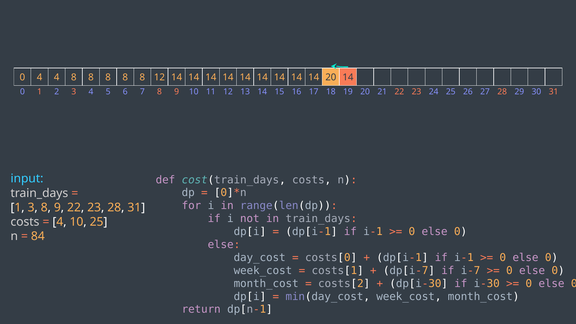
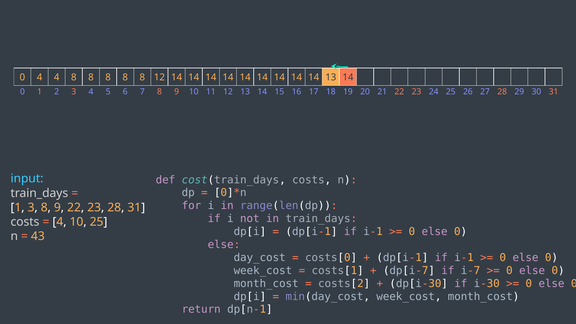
14 20: 20 -> 13 (331, 77)
84: 84 -> 43 (38, 236)
